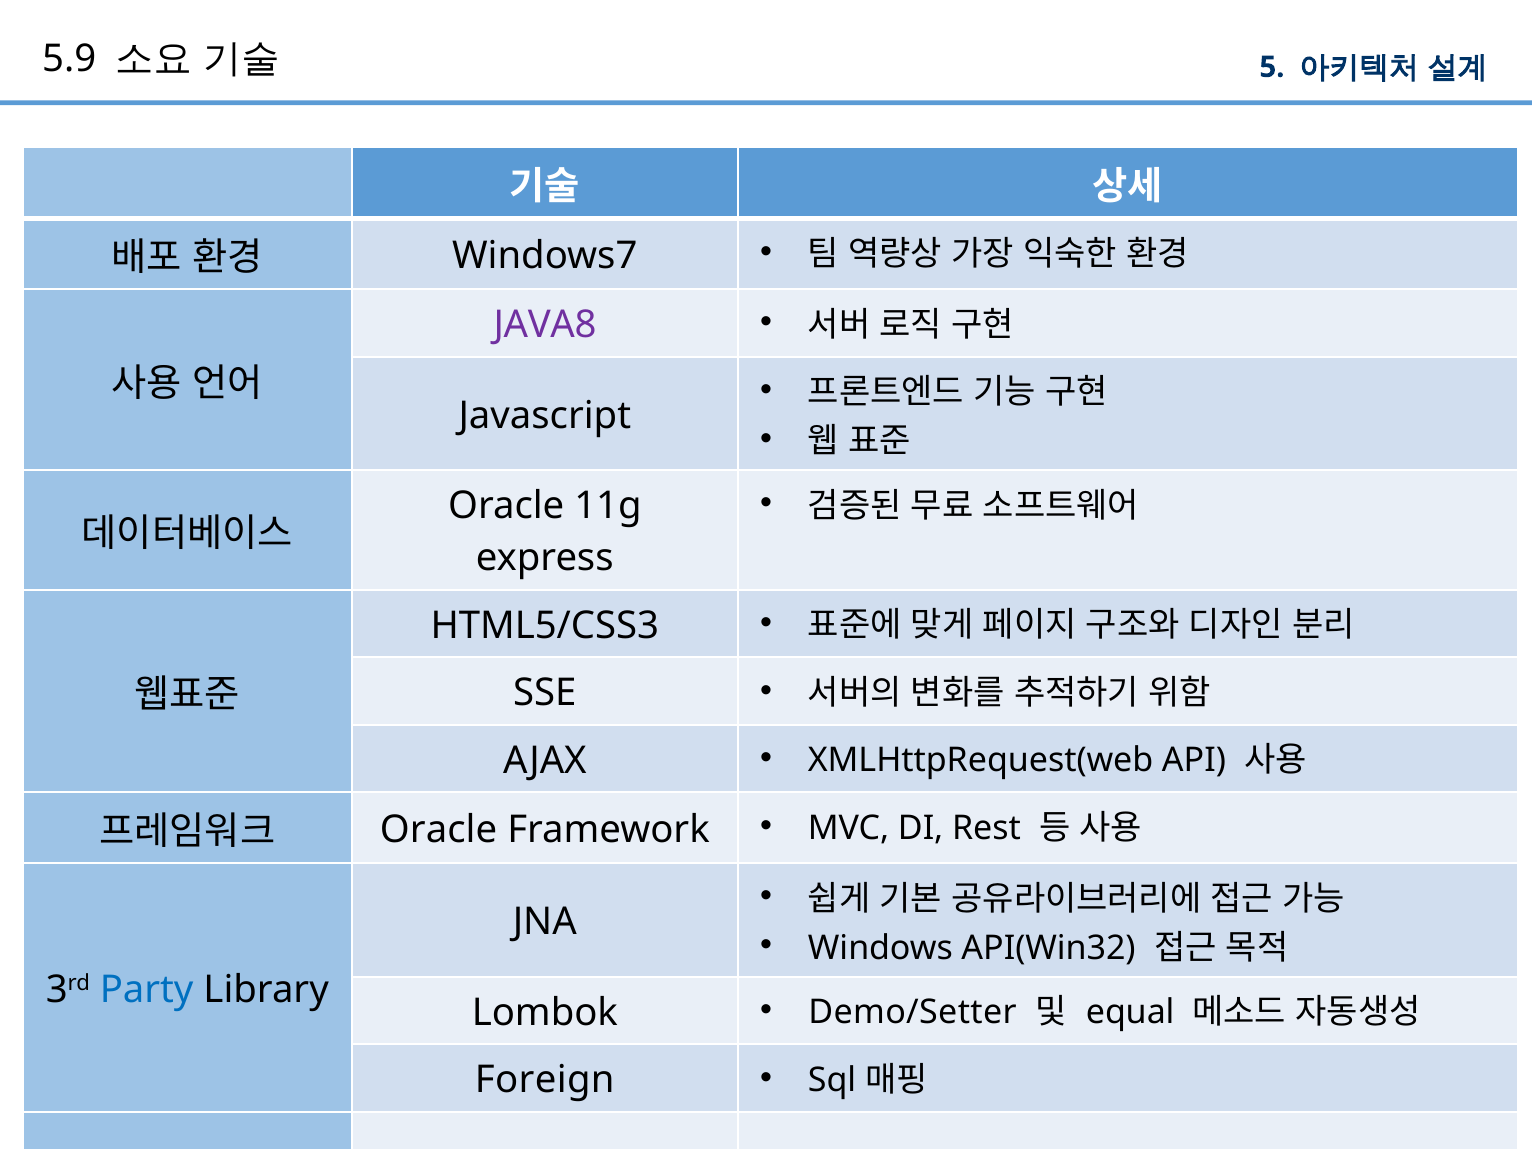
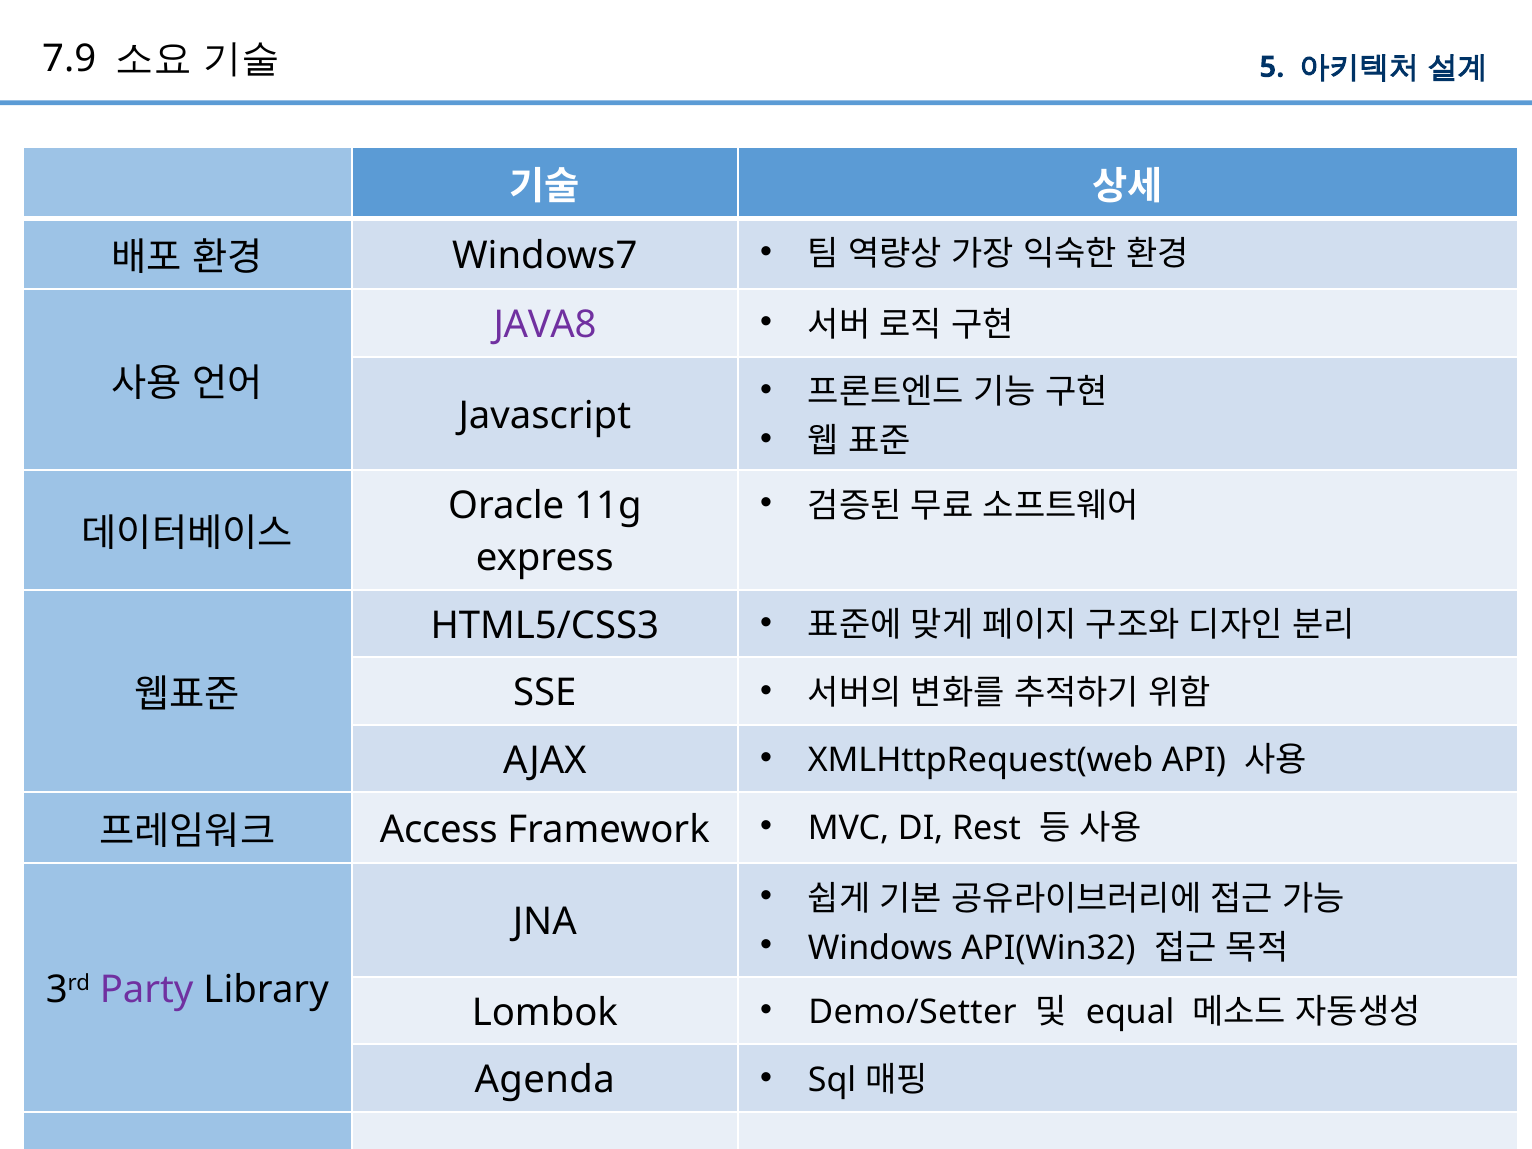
5.9: 5.9 -> 7.9 (69, 59)
Oracle: Oracle -> Access (439, 830)
Party colour: blue -> purple (147, 989)
Foreign: Foreign -> Agenda (545, 1080)
